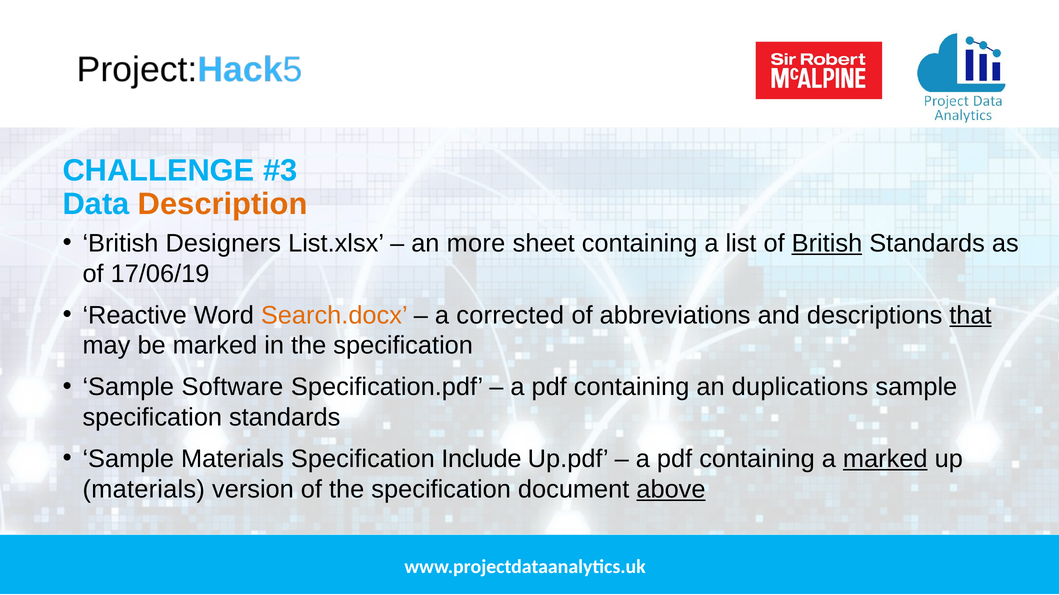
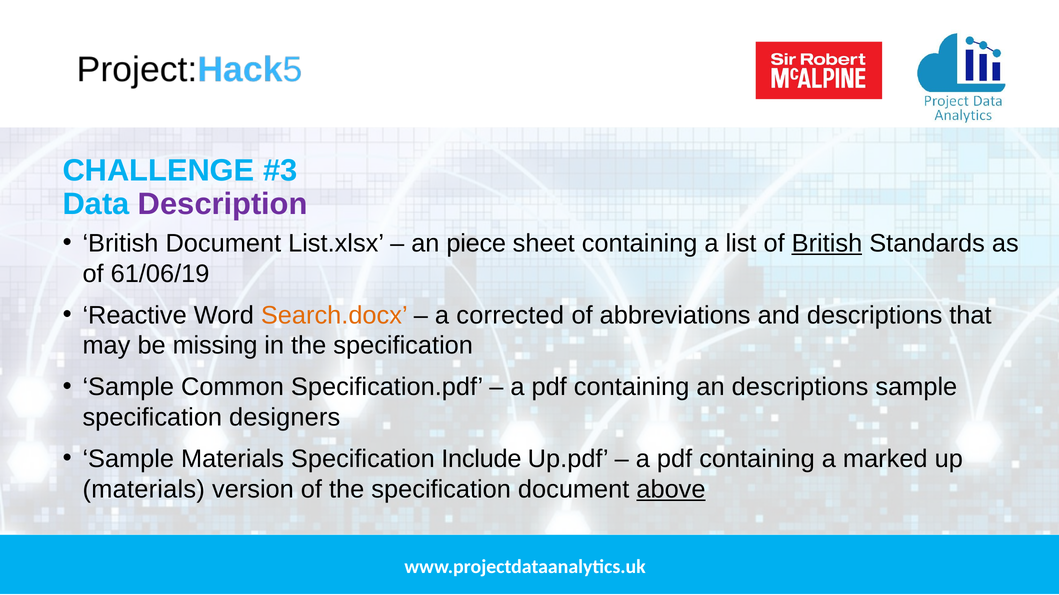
Description colour: orange -> purple (223, 204)
British Designers: Designers -> Document (223, 244)
more: more -> piece (476, 244)
17/06/19: 17/06/19 -> 61/06/19 (160, 274)
that underline: present -> none (970, 316)
be marked: marked -> missing (215, 346)
Software: Software -> Common (233, 387)
an duplications: duplications -> descriptions (800, 387)
specification standards: standards -> designers (285, 418)
marked underline: present -> none (885, 459)
